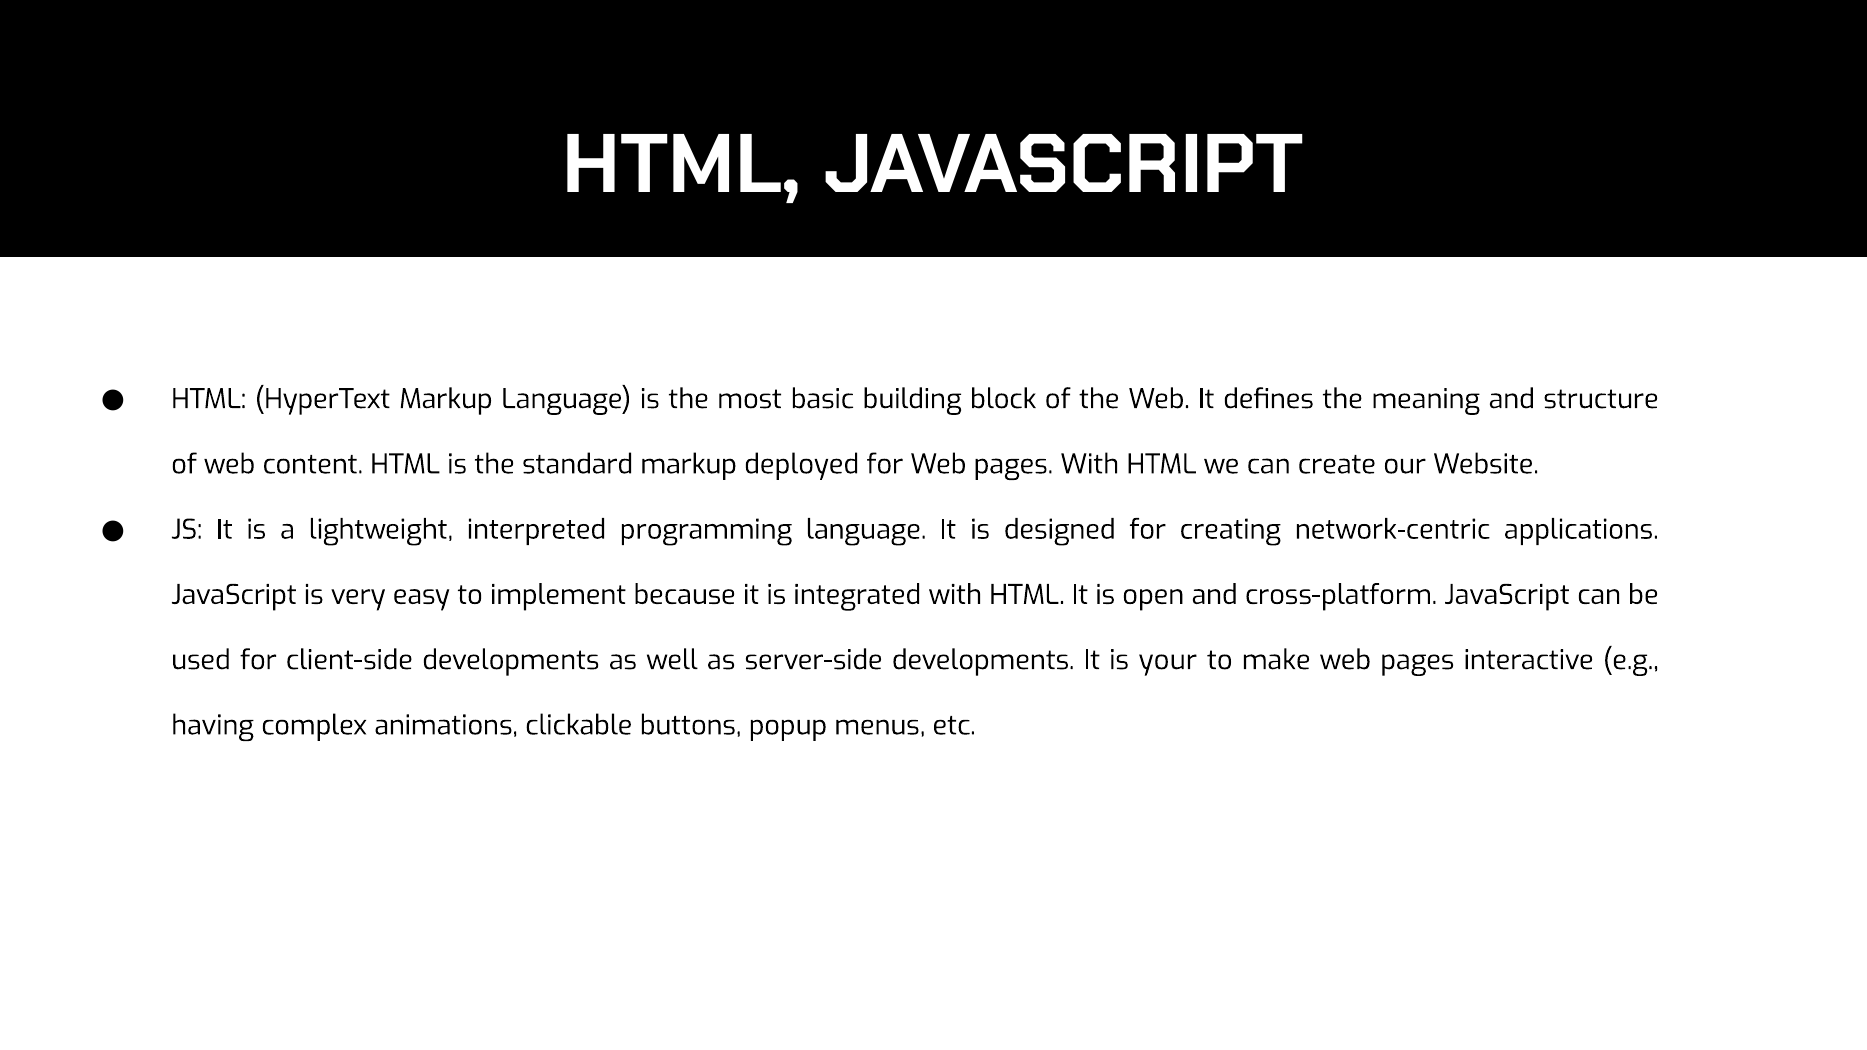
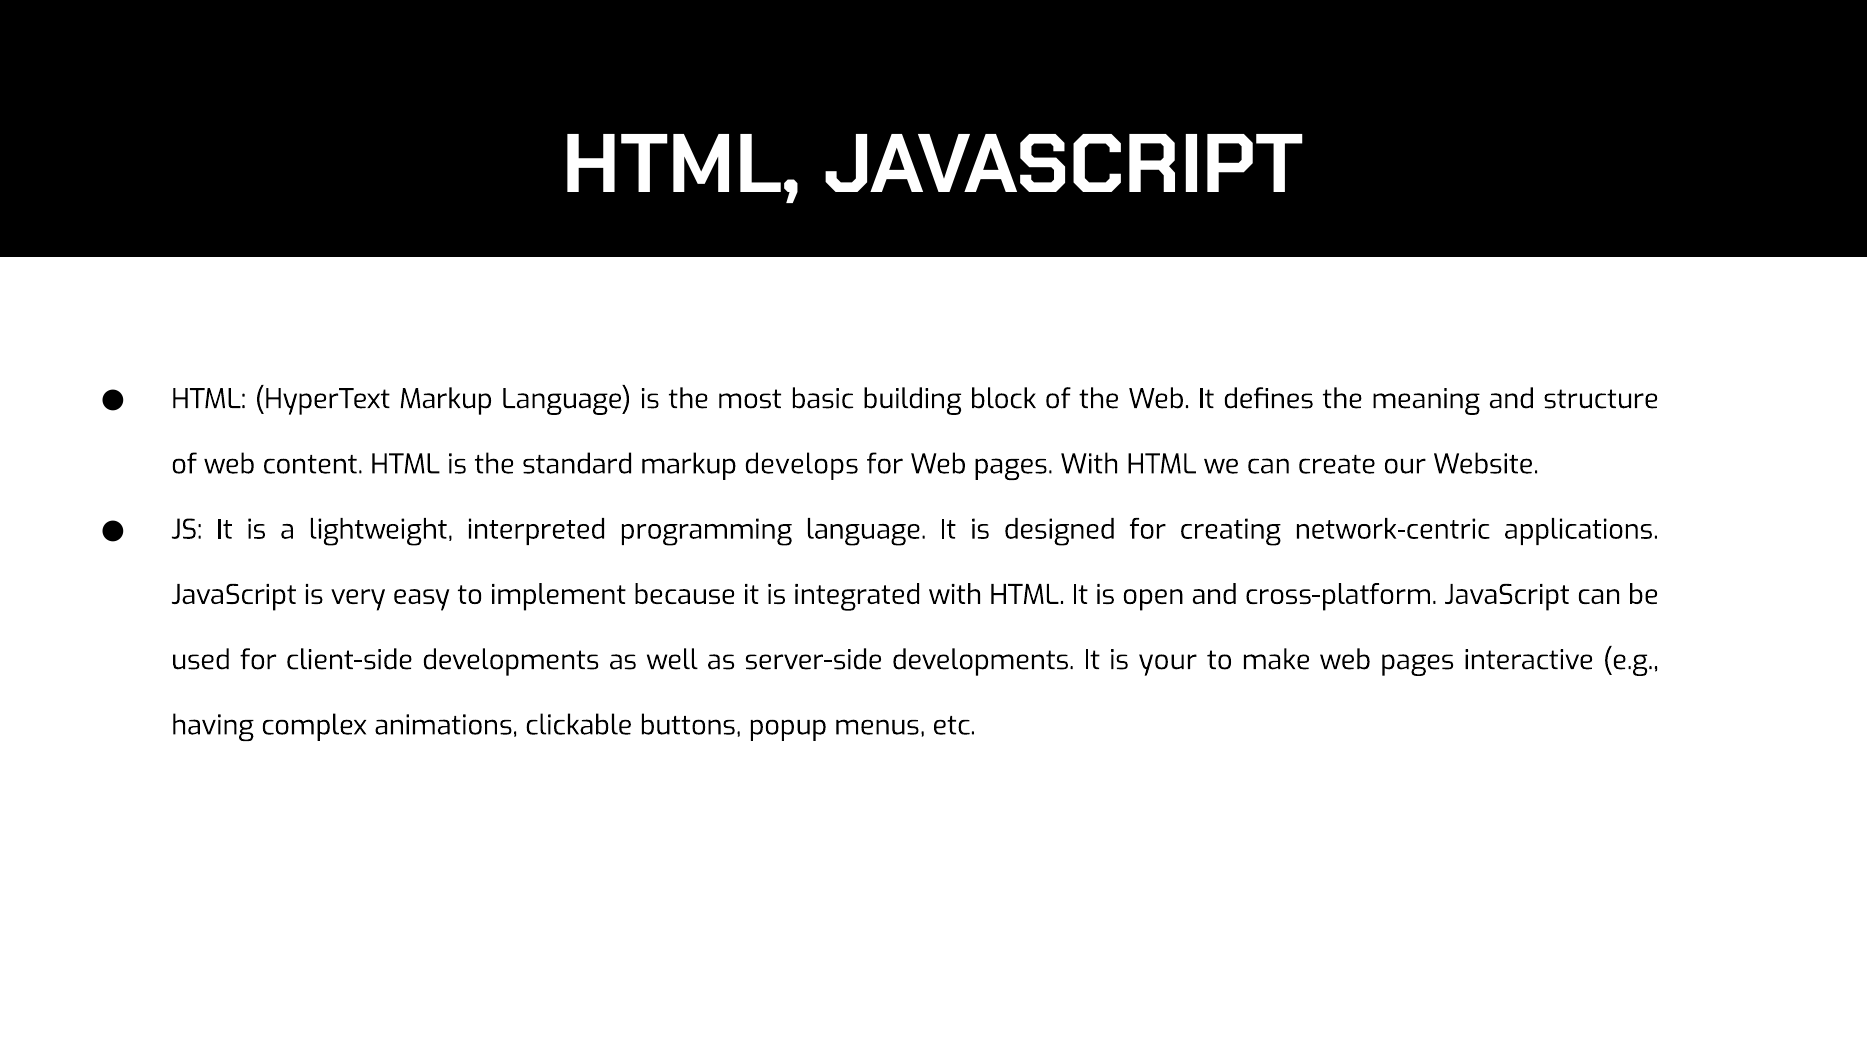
deployed: deployed -> develops (802, 465)
